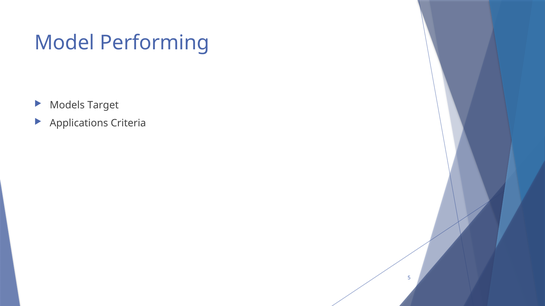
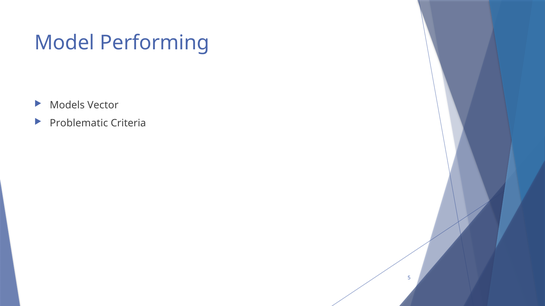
Target: Target -> Vector (103, 105)
Applications: Applications -> Problematic (79, 123)
